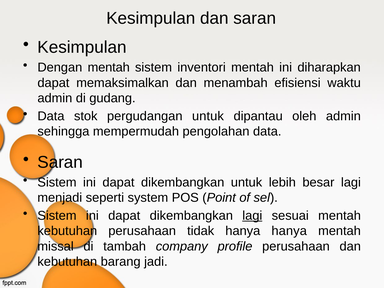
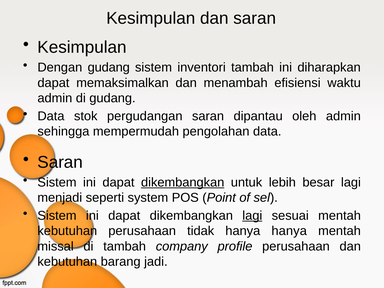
Dengan mentah: mentah -> gudang (109, 67)
inventori mentah: mentah -> tambah (252, 67)
pergudangan untuk: untuk -> saran (208, 116)
dikembangkan underline: none -> present (183, 182)
